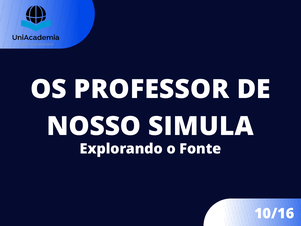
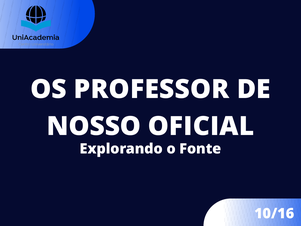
SIMULA: SIMULA -> OFICIAL (201, 126)
